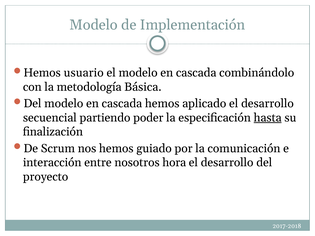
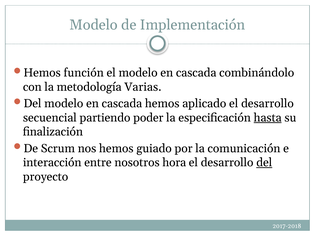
usuario: usuario -> función (84, 73)
Básica: Básica -> Varias (143, 87)
del underline: none -> present (264, 163)
